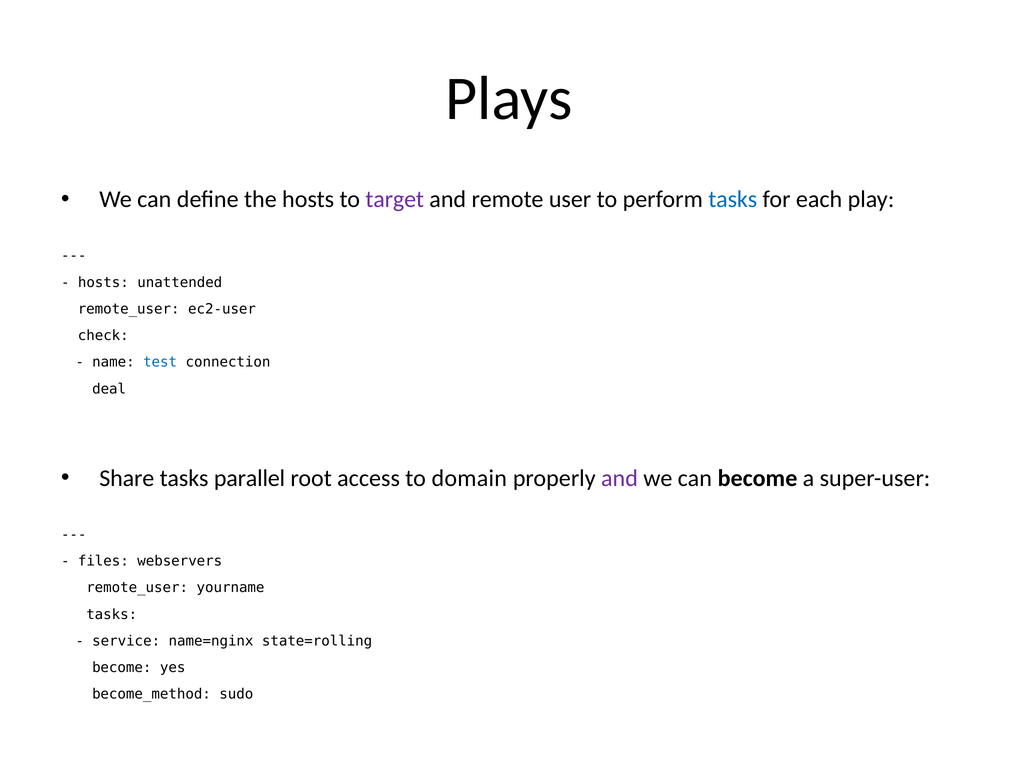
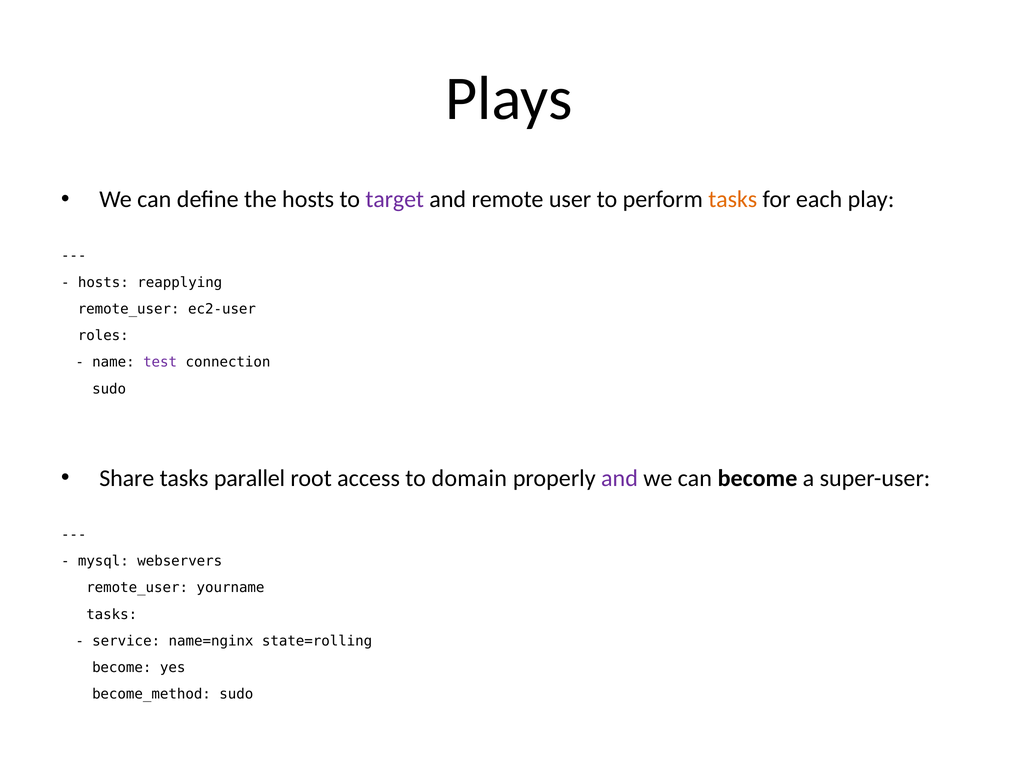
tasks colour: blue -> orange (733, 199)
unattended: unattended -> reapplying (180, 282)
check: check -> roles (103, 335)
test colour: blue -> purple (160, 362)
deal: deal -> sudo (109, 389)
files: files -> mysql (103, 561)
